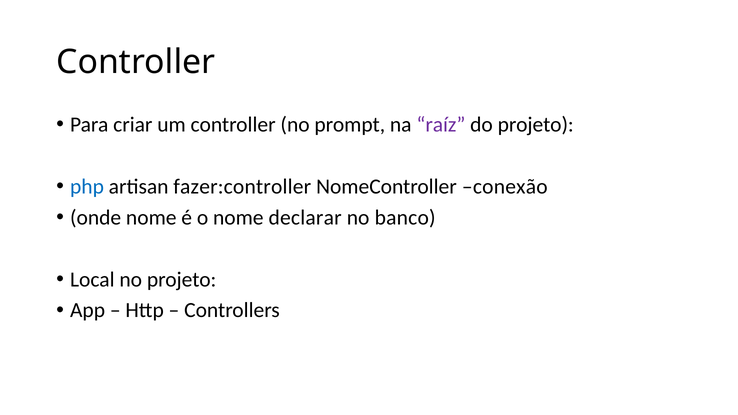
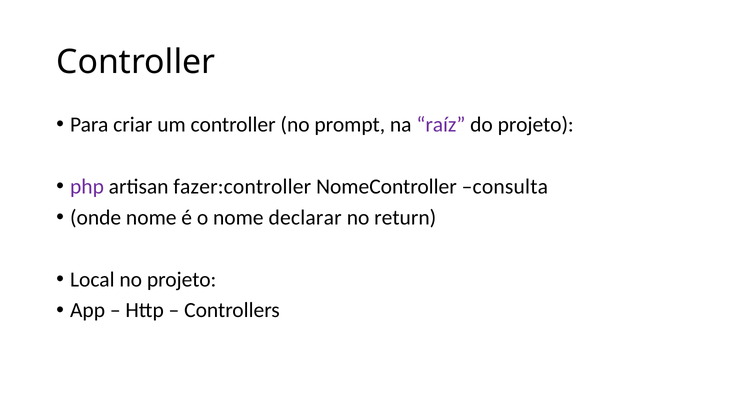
php colour: blue -> purple (87, 187)
conexão: conexão -> consulta (505, 187)
banco: banco -> return (405, 218)
